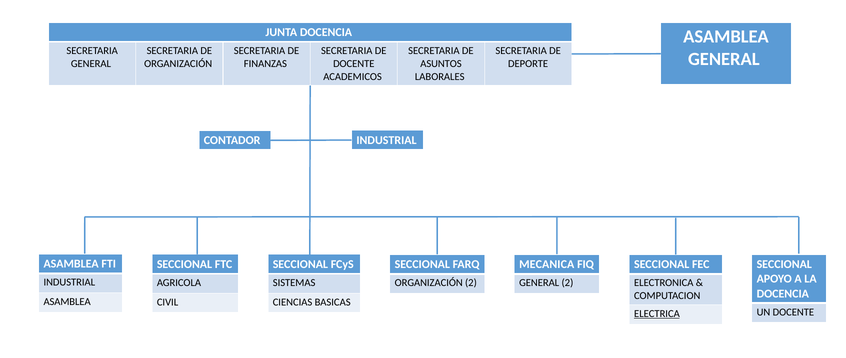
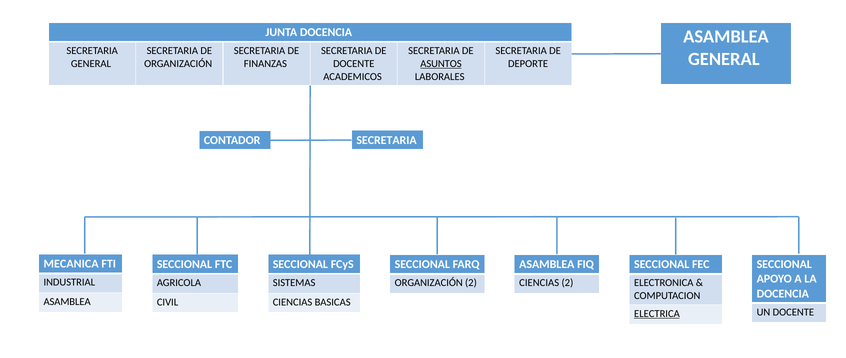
ASUNTOS underline: none -> present (441, 64)
CONTADOR INDUSTRIAL: INDUSTRIAL -> SECRETARIA (387, 140)
ASAMBLEA: ASAMBLEA -> MECANICA (71, 264)
MECANICA: MECANICA -> ASAMBLEA (547, 265)
GENERAL: GENERAL -> CIENCIAS (539, 283)
